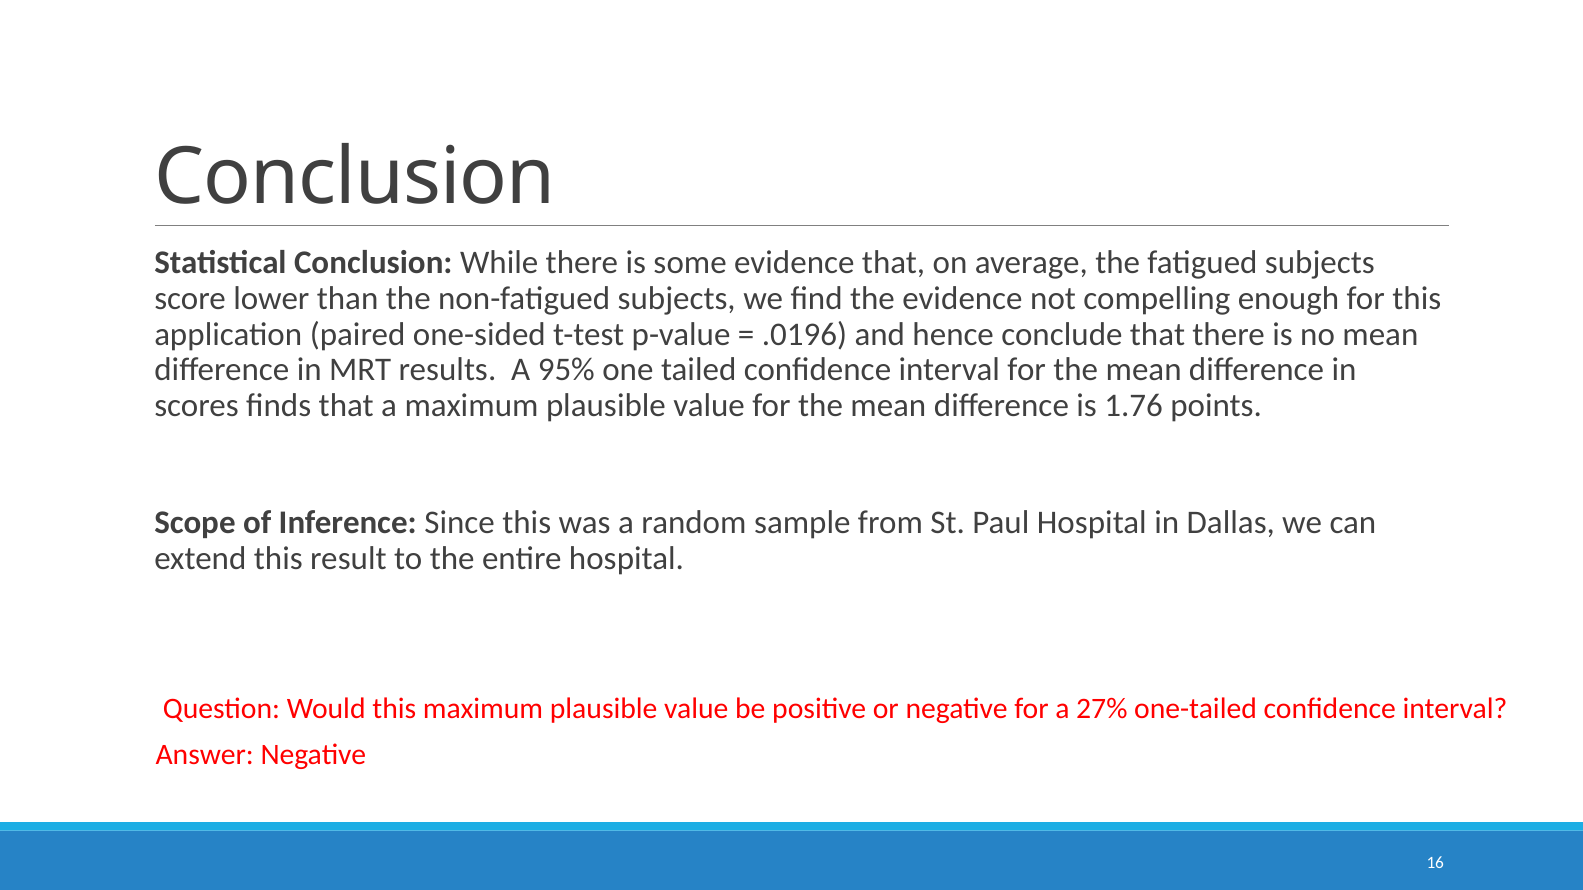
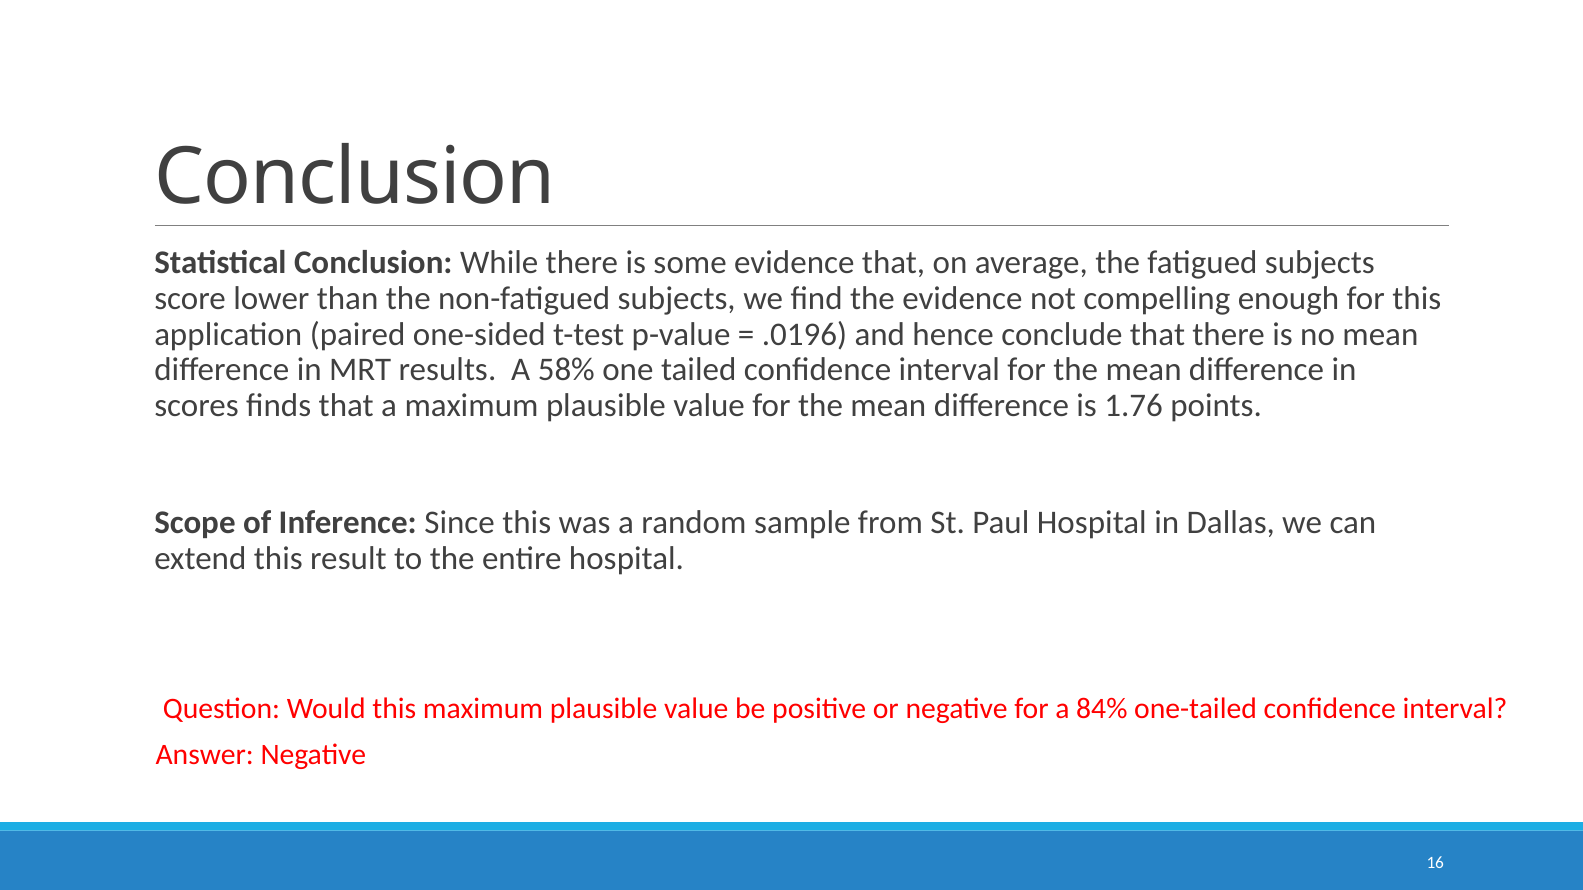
95%: 95% -> 58% (566, 370)
27%: 27% -> 84% (1102, 709)
